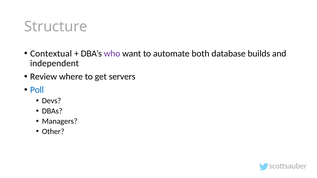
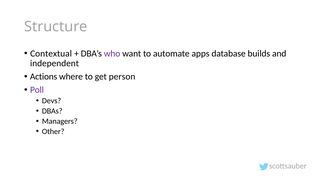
both: both -> apps (201, 54)
Review: Review -> Actions (44, 77)
servers: servers -> person (122, 77)
Poll colour: blue -> purple (37, 90)
